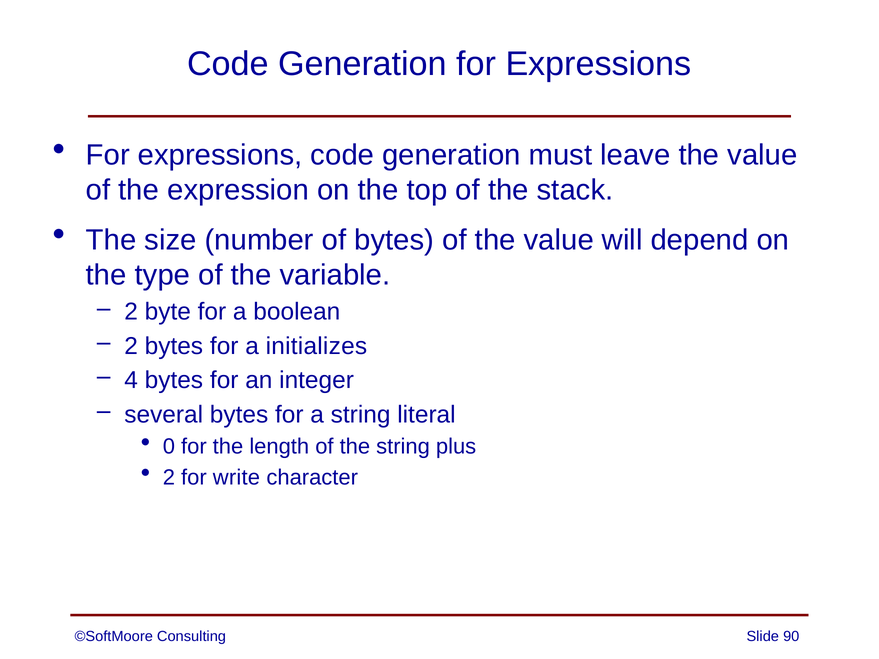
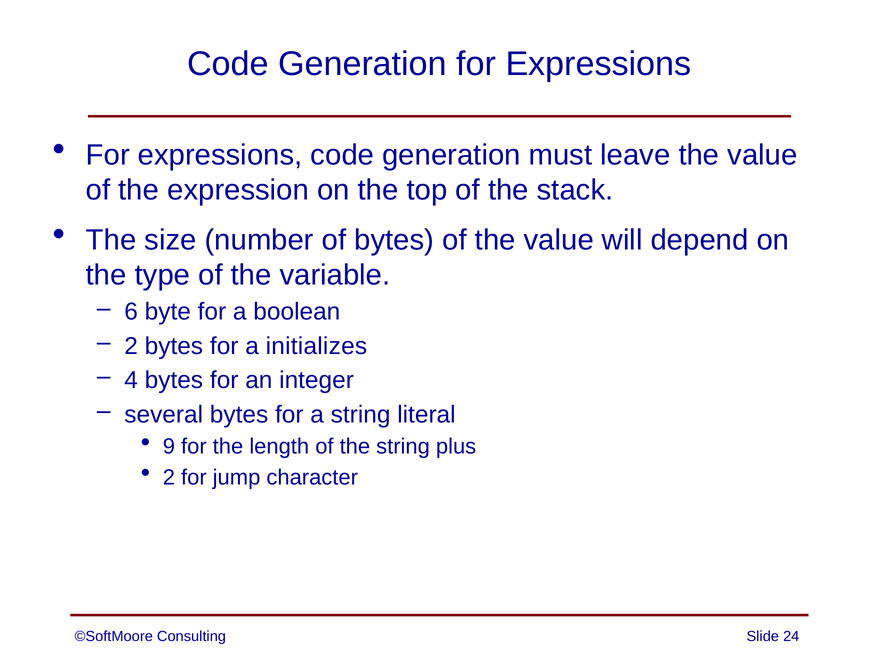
2: 2 -> 6 (131, 312)
0: 0 -> 9 (169, 447)
write: write -> jump (237, 477)
90: 90 -> 24 (791, 637)
